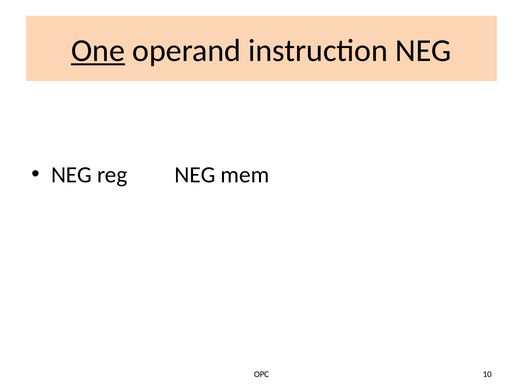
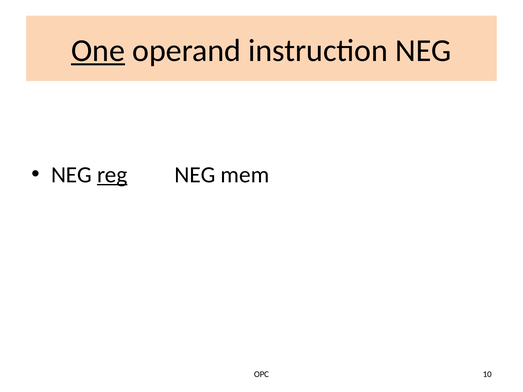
reg underline: none -> present (112, 175)
